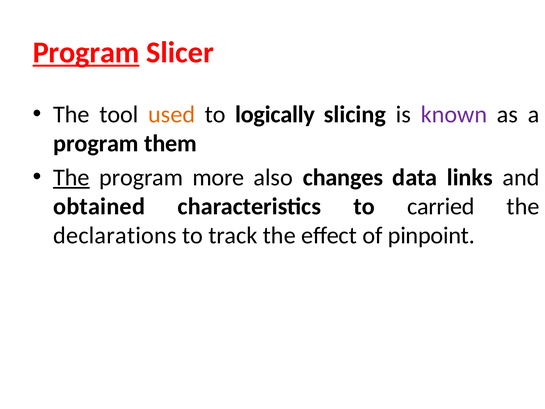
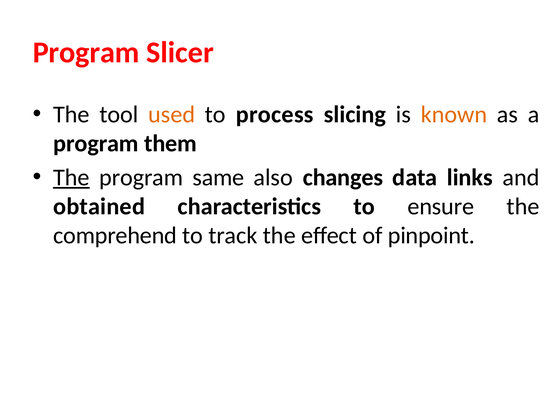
Program underline: present -> none (86, 53)
logically: logically -> process (275, 114)
known colour: purple -> orange (454, 114)
more: more -> same (218, 177)
carried: carried -> ensure (441, 206)
declarations: declarations -> comprehend (115, 235)
